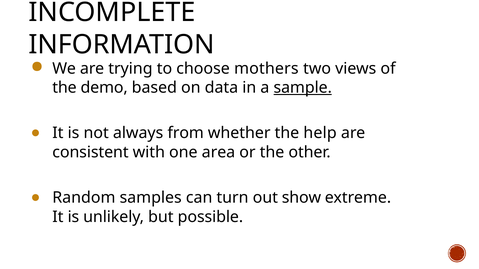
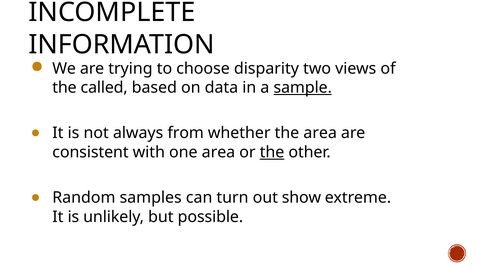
mothers: mothers -> disparity (266, 69)
demo: demo -> called (104, 88)
the help: help -> area (320, 133)
the underline: none -> present (272, 152)
